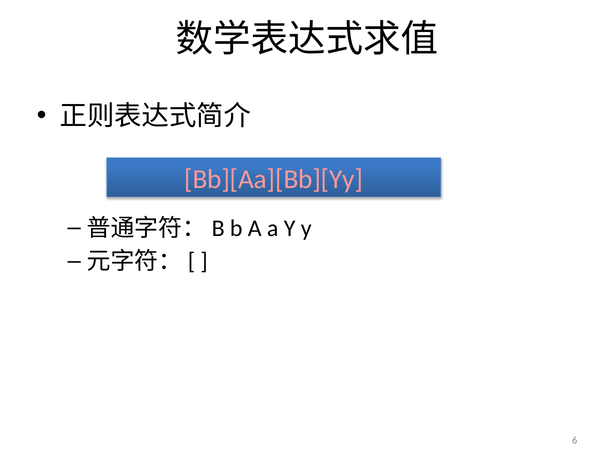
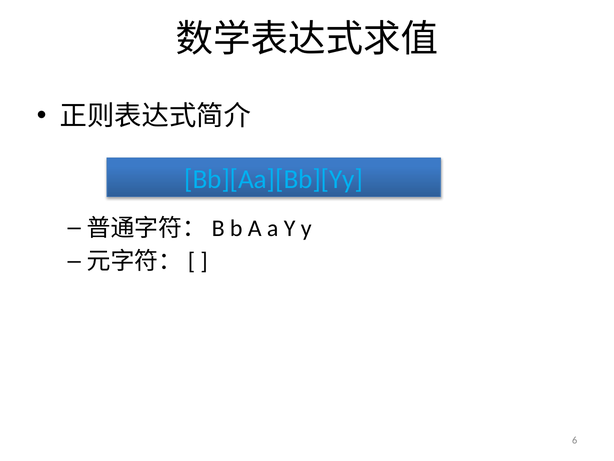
Bb][Aa][Bb][Yy colour: pink -> light blue (274, 179)
